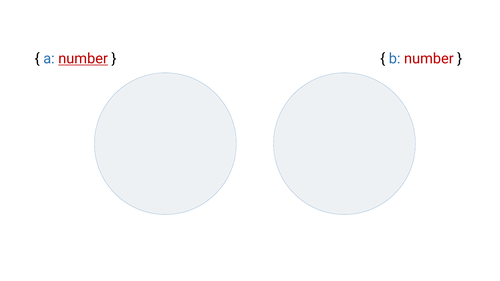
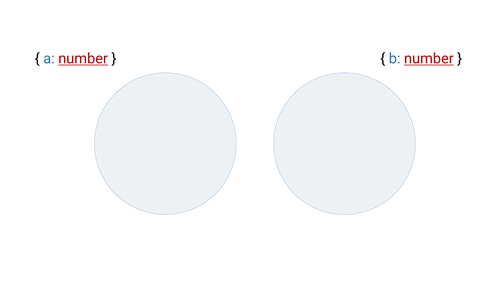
number underline: none -> present (429, 59)
